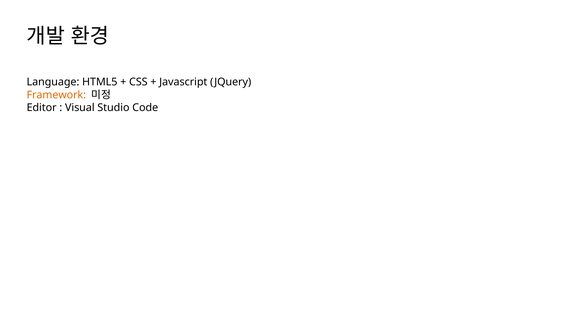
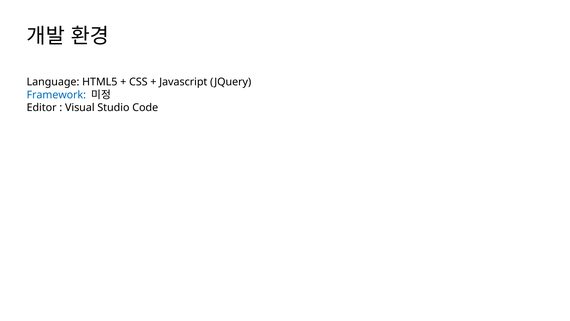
Framework colour: orange -> blue (56, 95)
